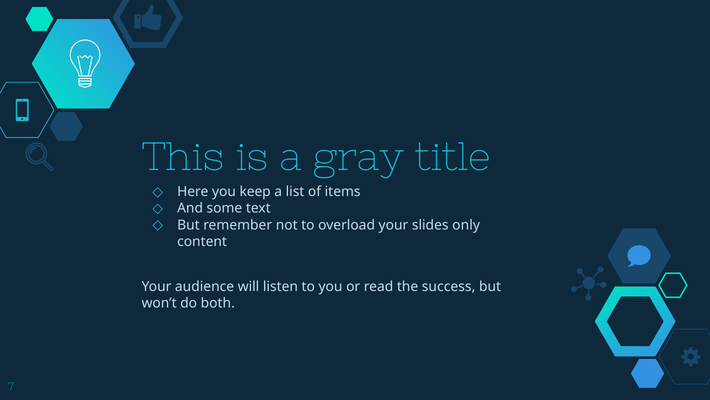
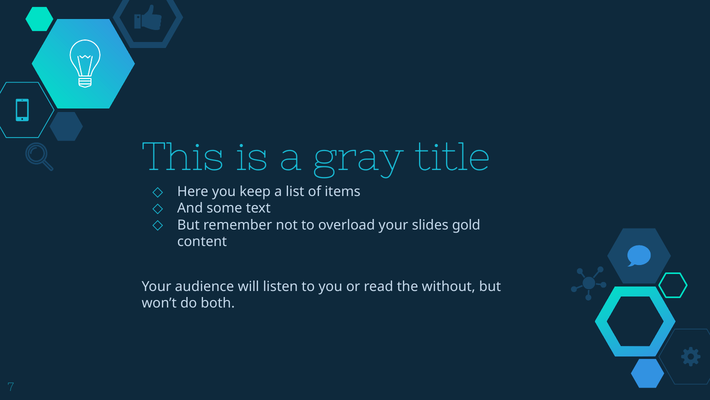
only: only -> gold (466, 225)
success: success -> without (449, 286)
